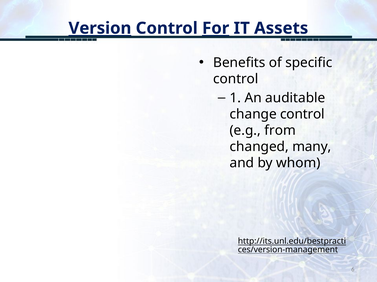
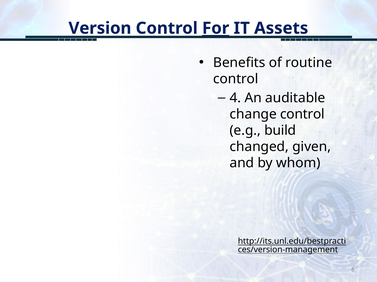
Version underline: present -> none (100, 28)
specific: specific -> routine (309, 63)
1: 1 -> 4 (235, 98)
from: from -> build (280, 131)
many: many -> given (312, 147)
